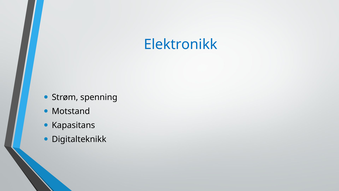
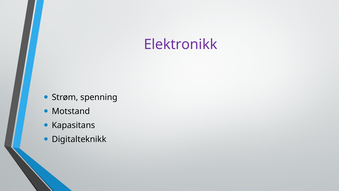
Elektronikk colour: blue -> purple (181, 44)
